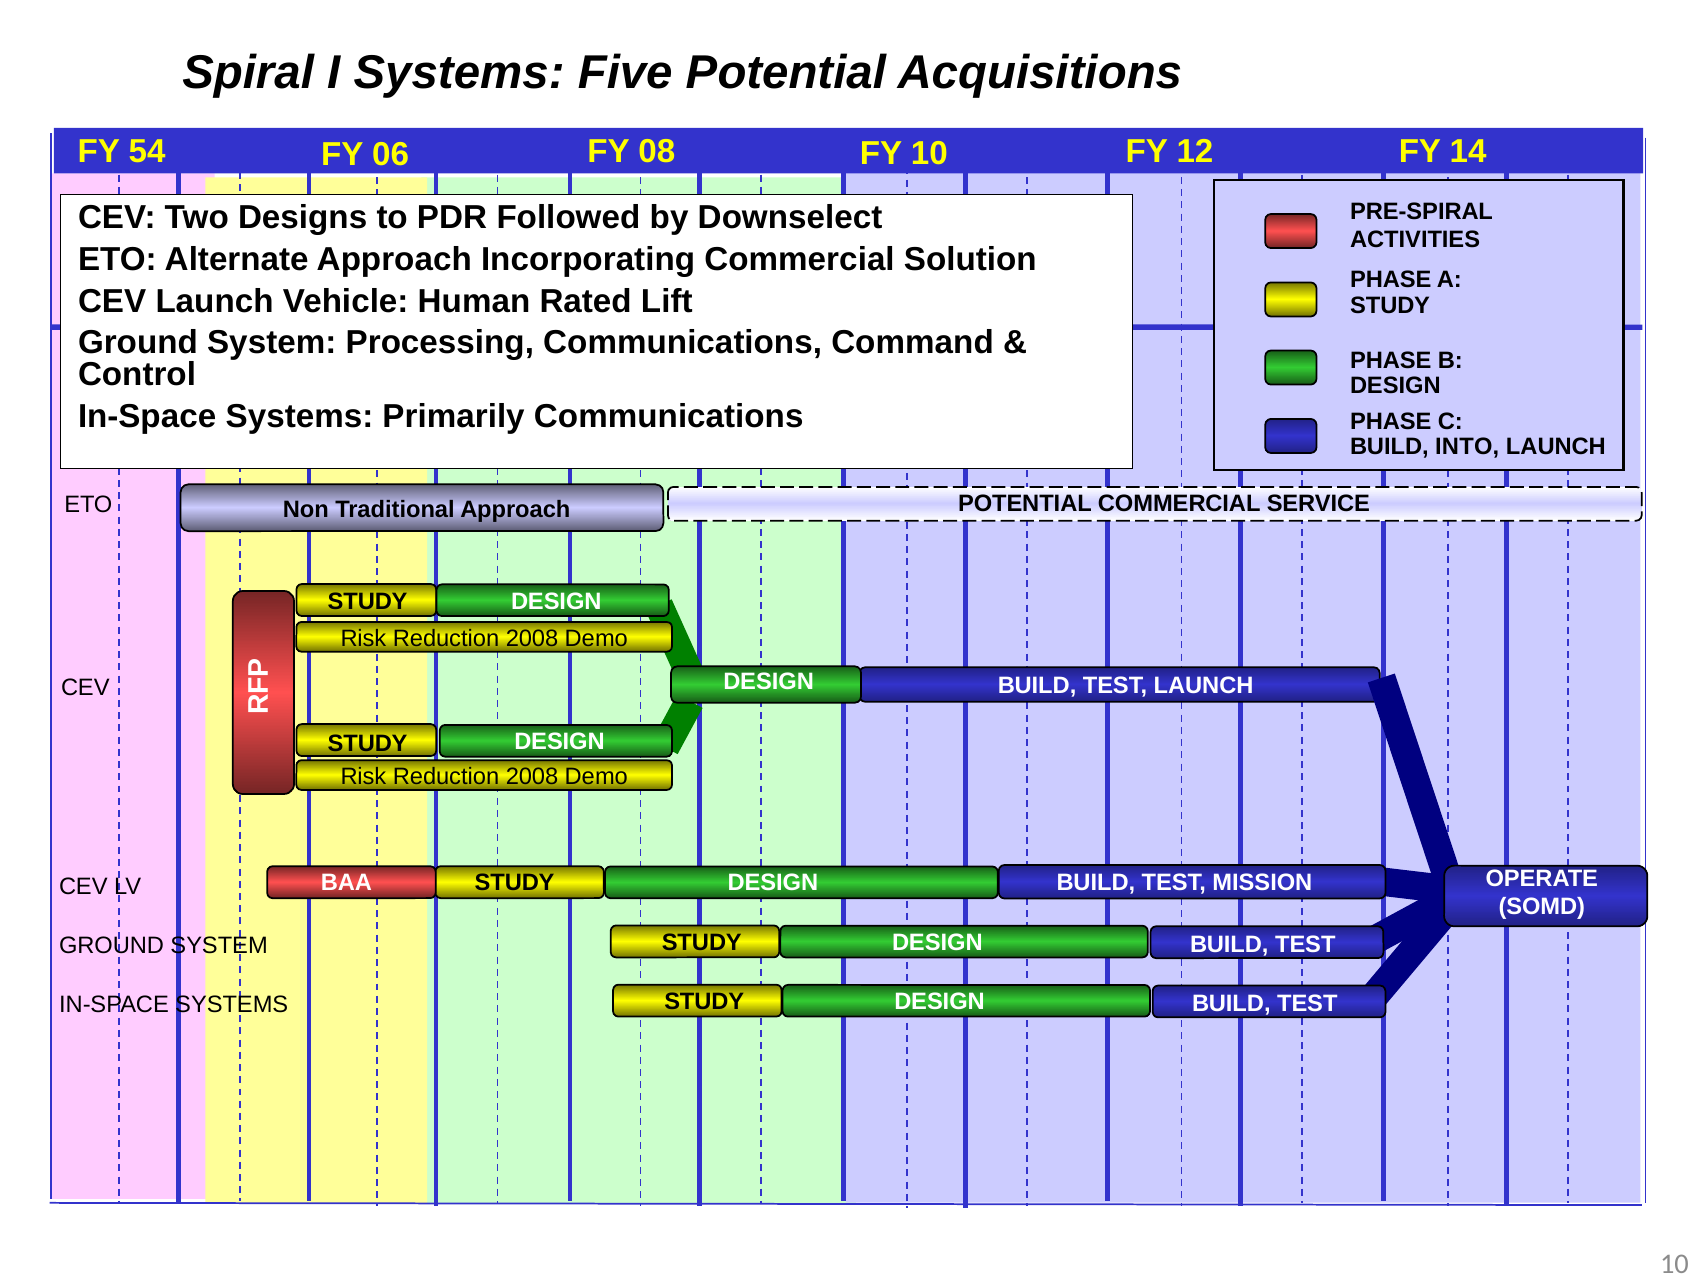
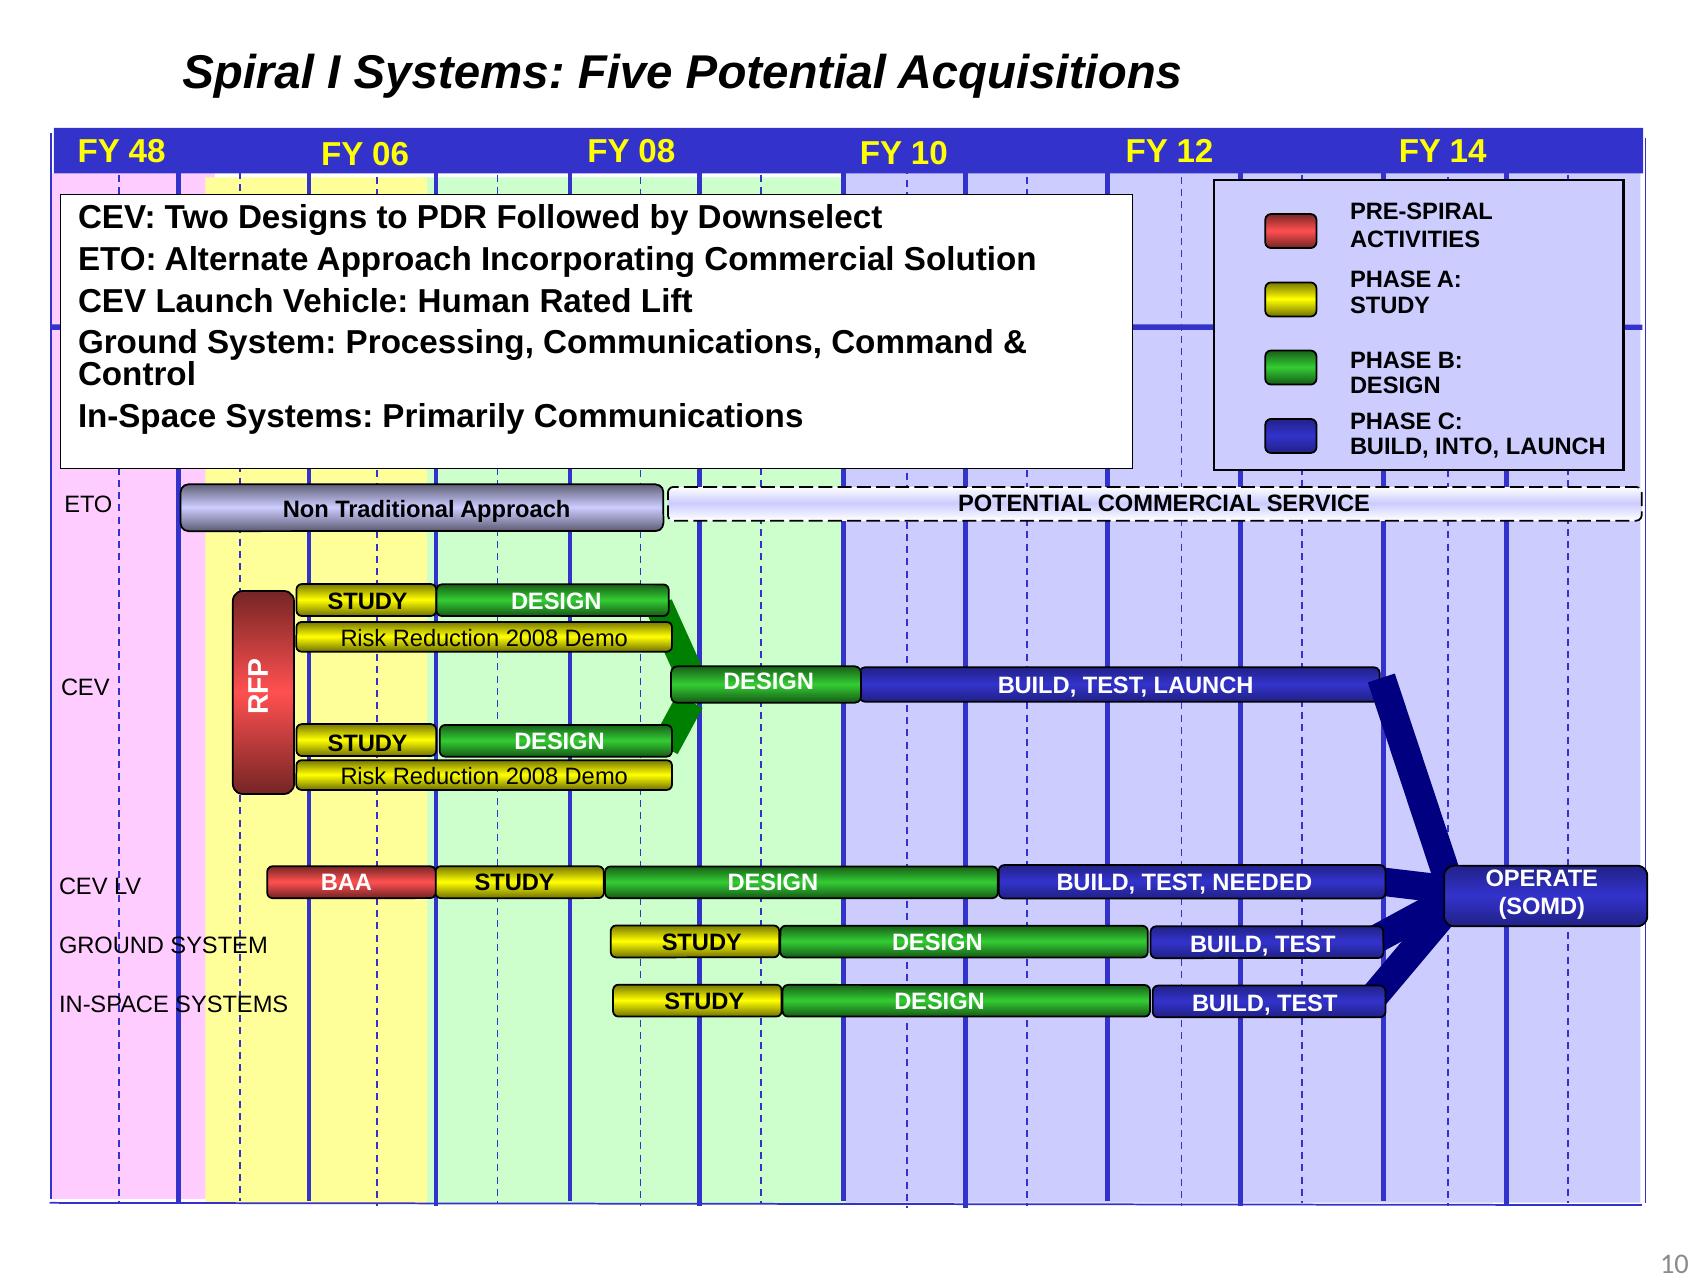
54: 54 -> 48 (147, 151)
MISSION: MISSION -> NEEDED (1262, 883)
